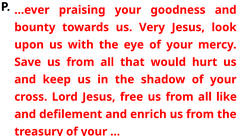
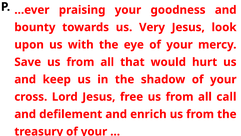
like: like -> call (226, 97)
